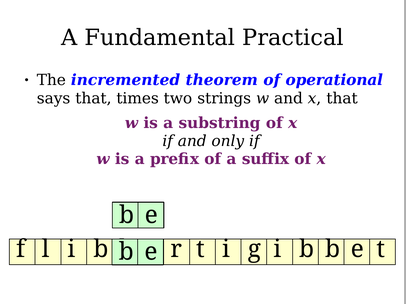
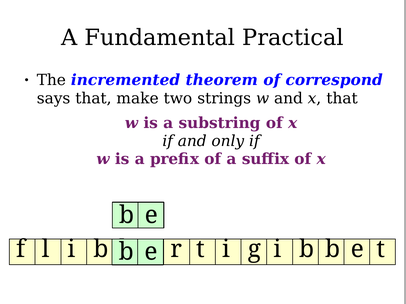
operational: operational -> correspond (334, 80)
times: times -> make (138, 98)
